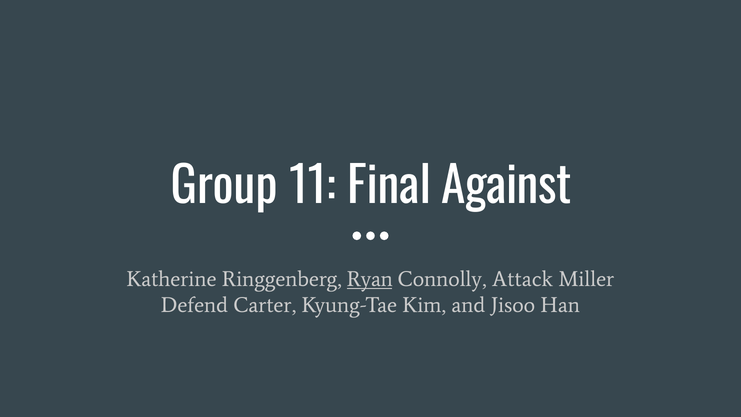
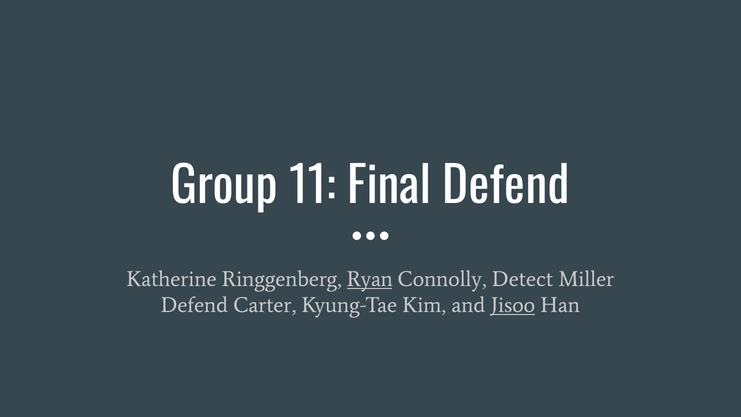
Final Against: Against -> Defend (506, 187)
Attack: Attack -> Detect (522, 279)
Jisoo underline: none -> present (513, 305)
